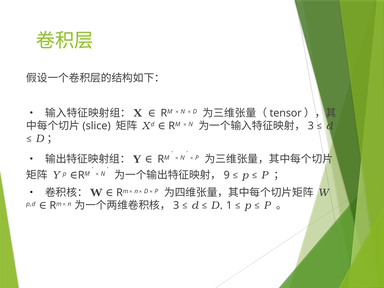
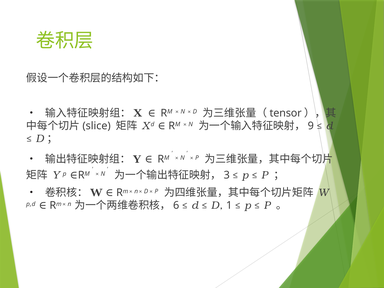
3: 3 -> 9 (311, 126)
9: 9 -> 3 (227, 175)
3: 3 -> 6 (176, 205)
